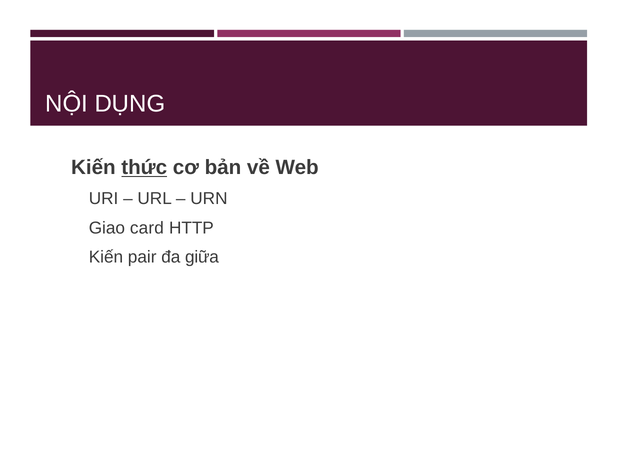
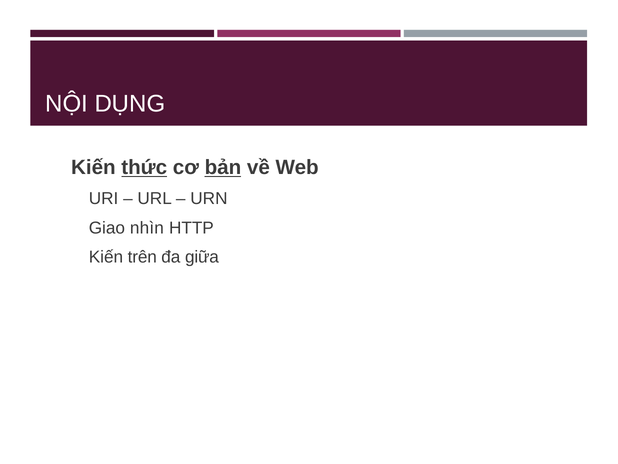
bản underline: none -> present (223, 167)
card: card -> nhìn (147, 228)
pair: pair -> trên (142, 257)
